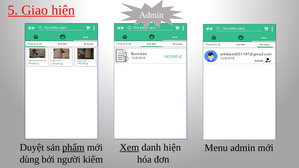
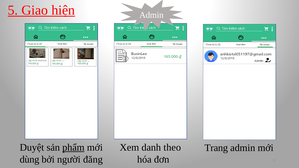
Xem underline: present -> none (129, 148)
danh hiện: hiện -> theo (172, 148)
Menu: Menu -> Trang (216, 148)
kiếm: kiếm -> đăng (93, 160)
